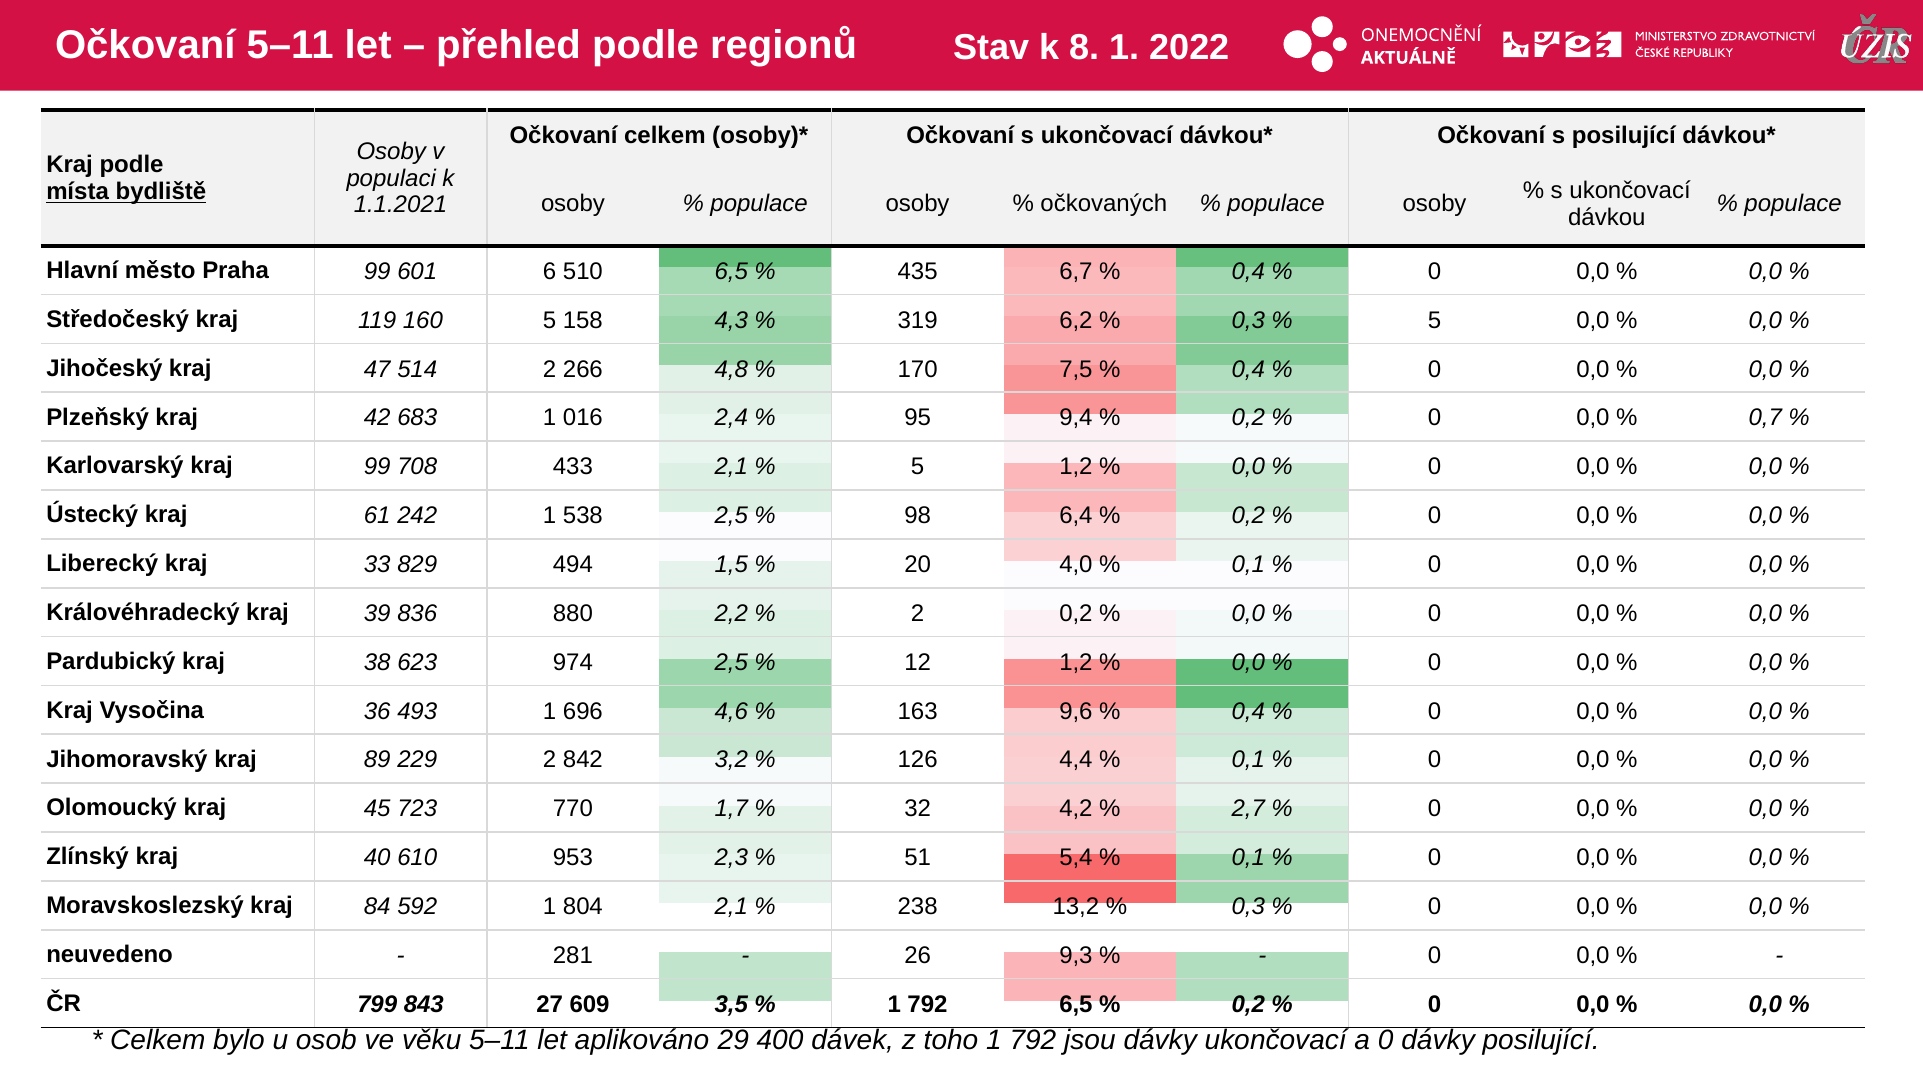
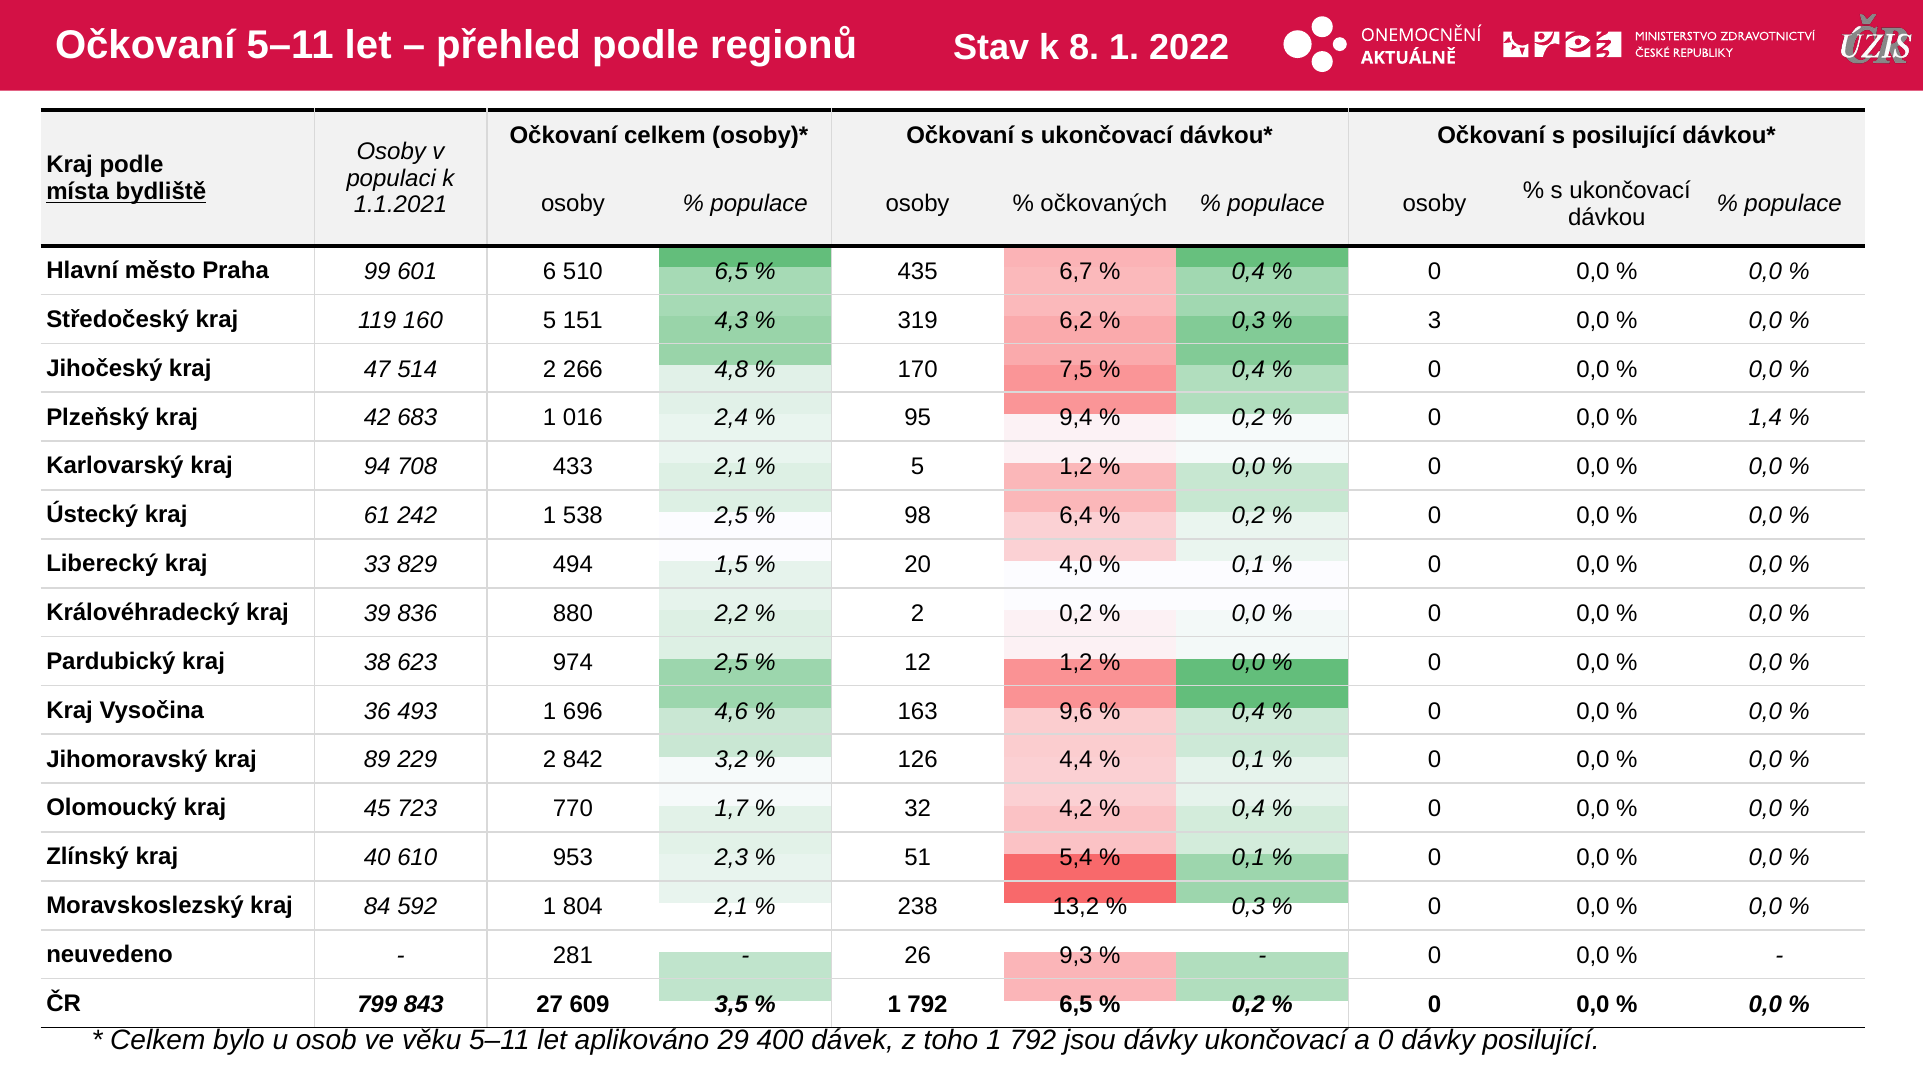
158: 158 -> 151 (583, 320)
5: 5 -> 3 (1435, 320)
0,7: 0,7 -> 1,4 (1765, 418)
kraj 99: 99 -> 94 (377, 467)
2,7: 2,7 -> 0,4 (1248, 809)
